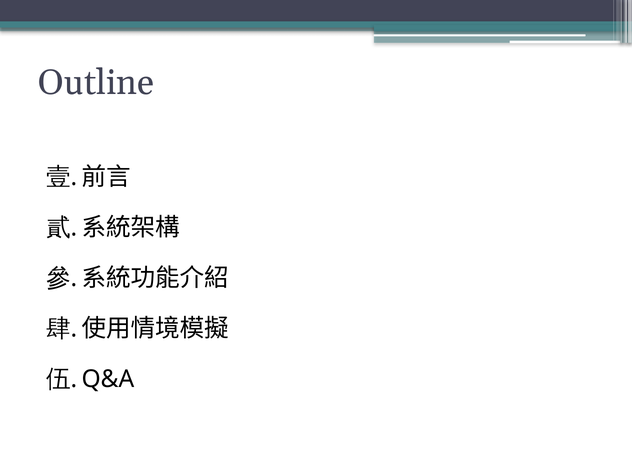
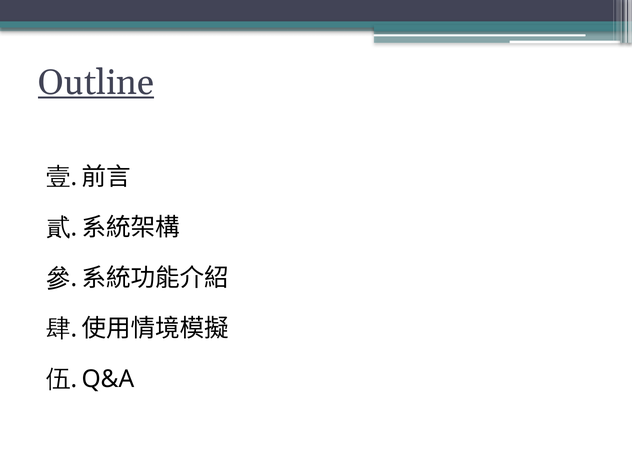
Outline underline: none -> present (96, 83)
